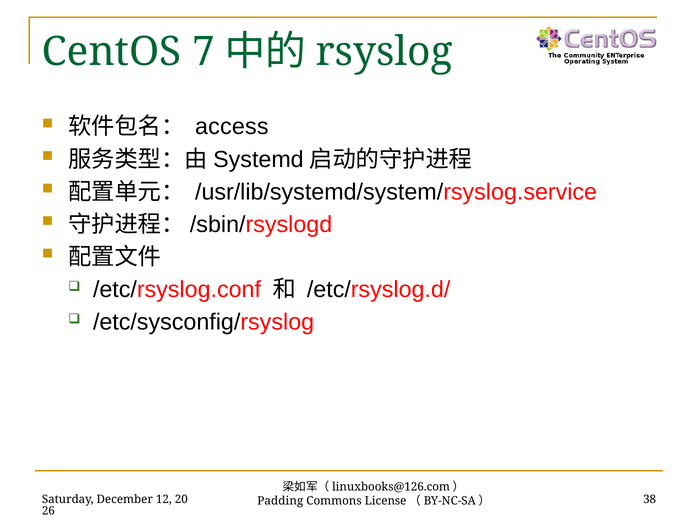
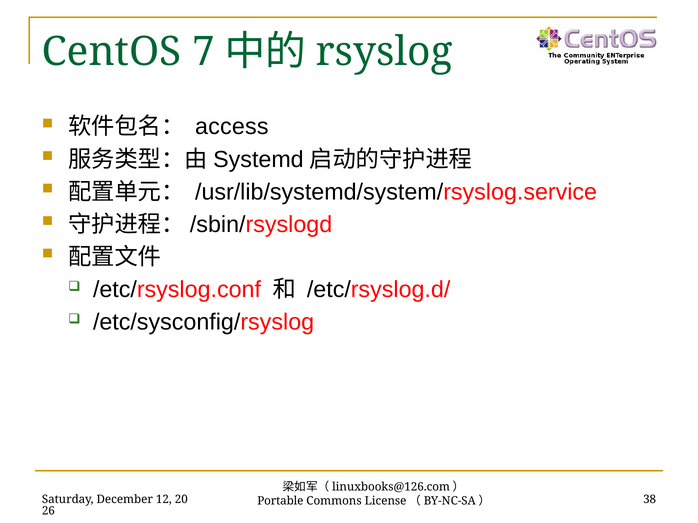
Padding: Padding -> Portable (280, 501)
